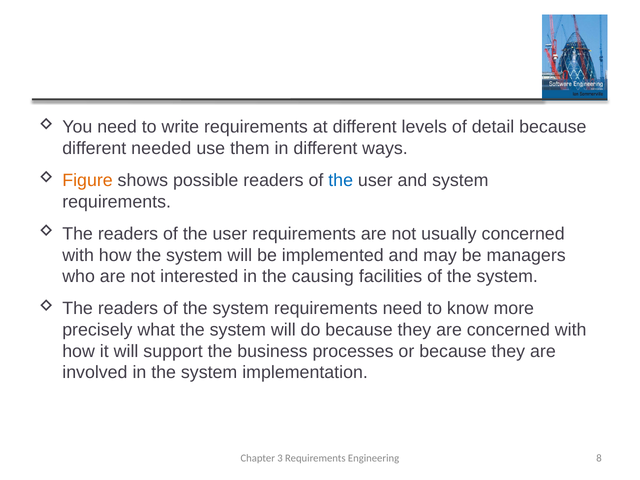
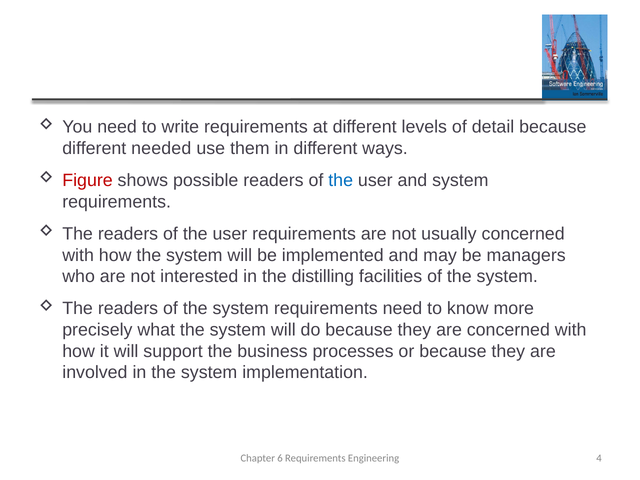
Figure colour: orange -> red (88, 180)
causing: causing -> distilling (323, 276)
3: 3 -> 6 (280, 458)
8: 8 -> 4 (599, 458)
